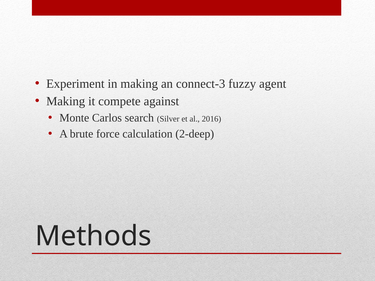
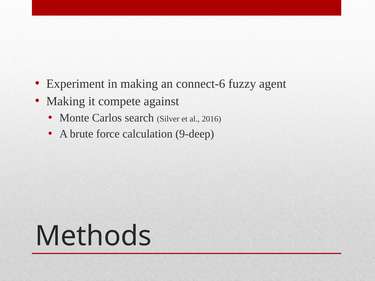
connect-3: connect-3 -> connect-6 (201, 84)
2-deep: 2-deep -> 9-deep (195, 134)
